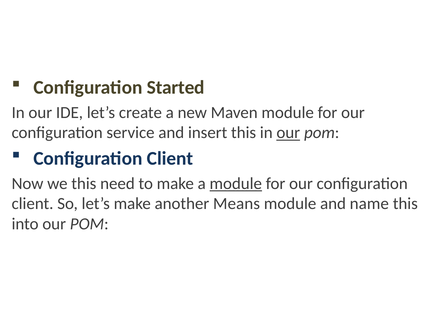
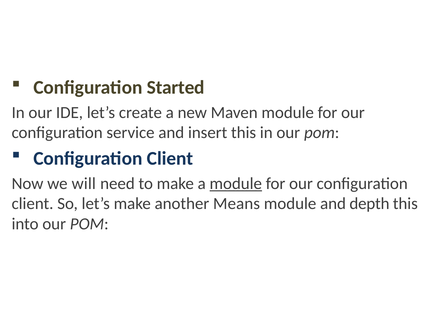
our underline: present -> none (288, 133)
we this: this -> will (84, 184)
name: name -> depth (369, 204)
